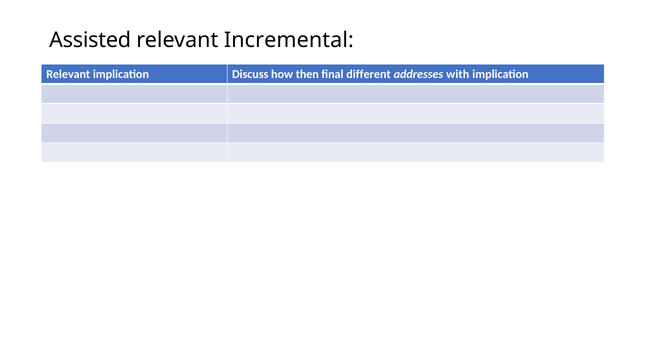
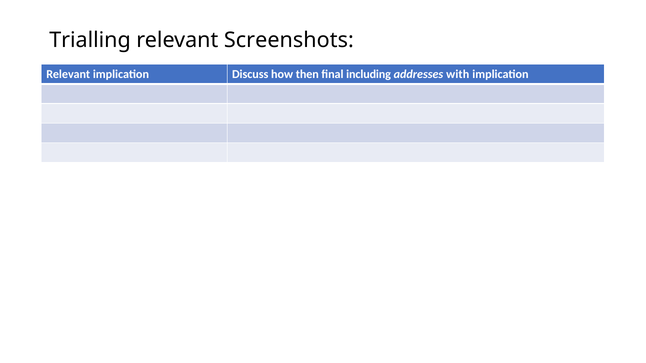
Assisted: Assisted -> Trialling (90, 40)
Incremental: Incremental -> Screenshots (289, 40)
different: different -> including (369, 74)
